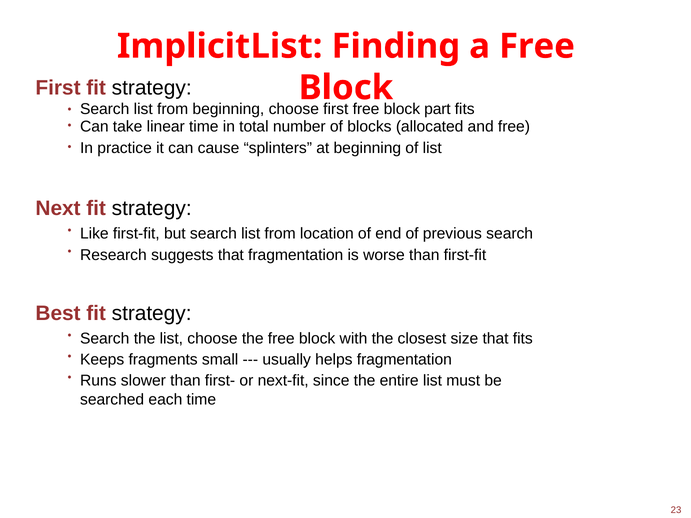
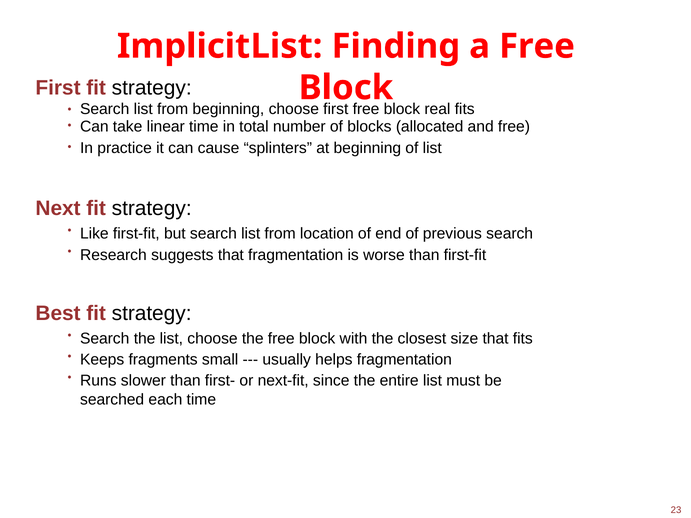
part: part -> real (437, 109)
